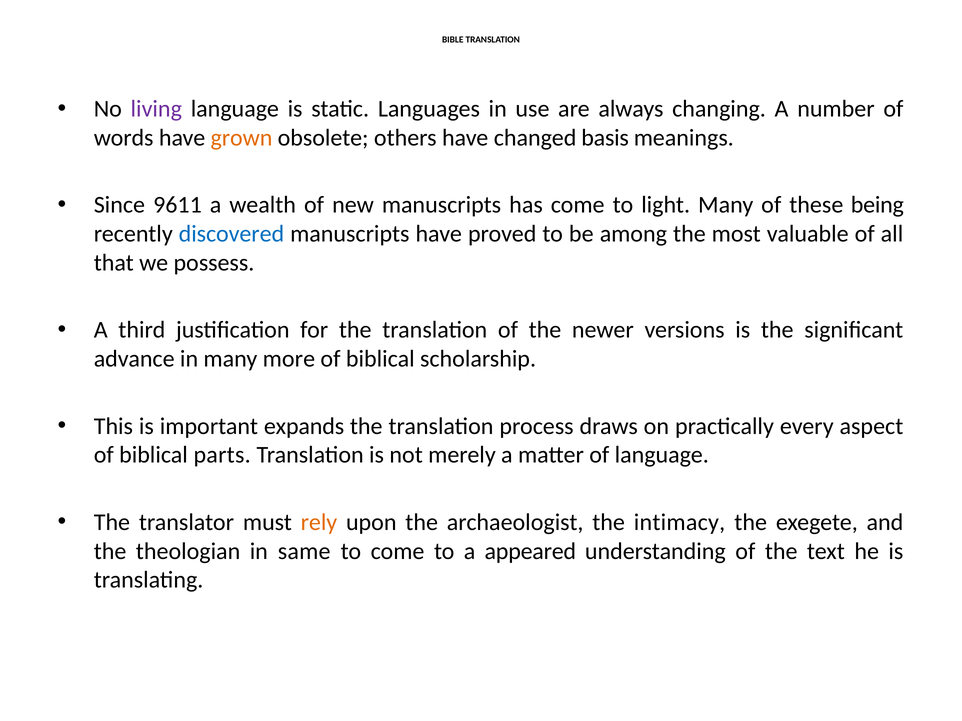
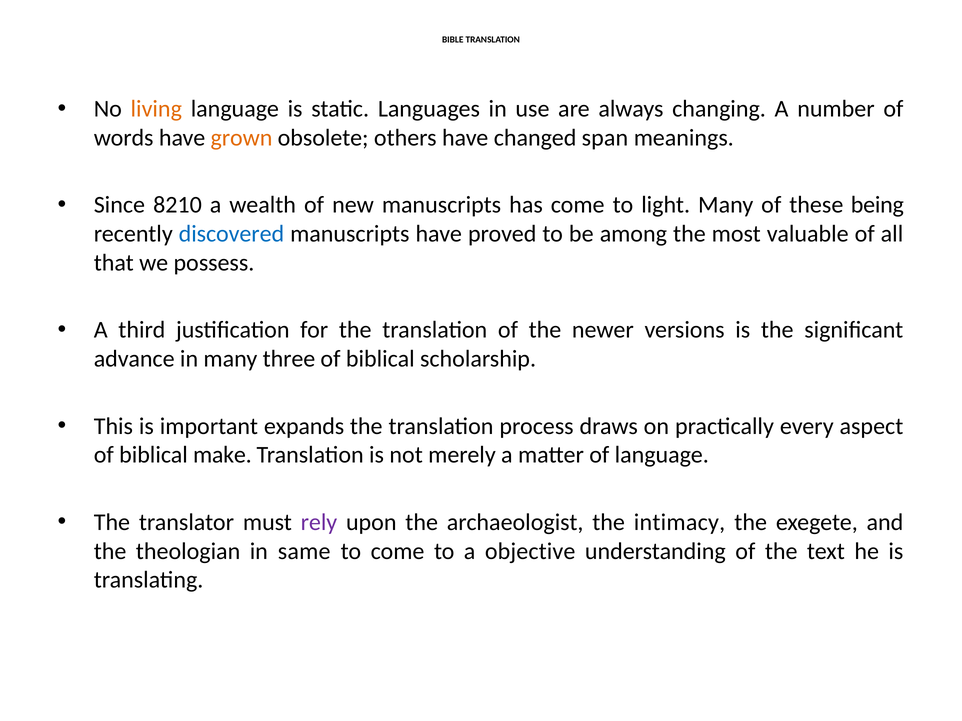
living colour: purple -> orange (156, 109)
basis: basis -> span (605, 138)
9611: 9611 -> 8210 (177, 205)
more: more -> three (289, 359)
parts: parts -> make (222, 455)
rely colour: orange -> purple (319, 523)
appeared: appeared -> objective (530, 551)
